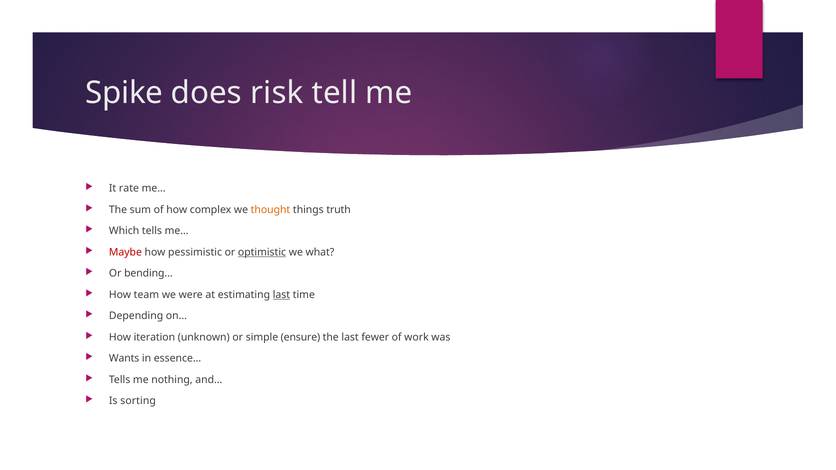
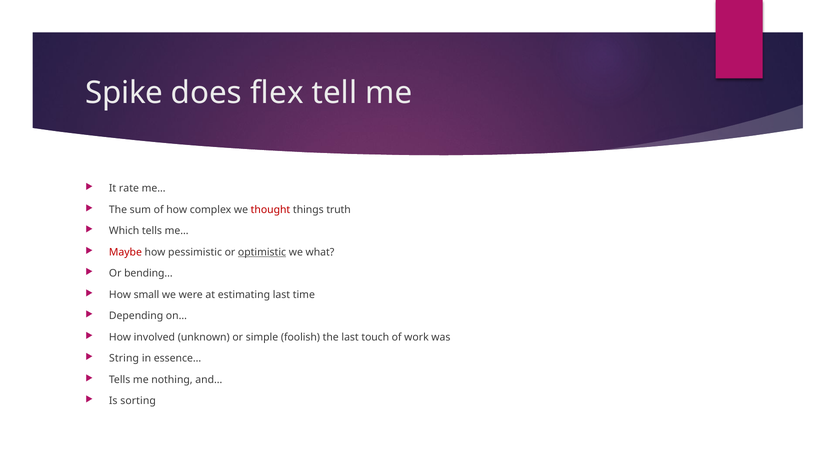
risk: risk -> flex (277, 93)
thought colour: orange -> red (270, 210)
team: team -> small (146, 295)
last underline: present -> none (281, 295)
iteration: iteration -> involved (154, 337)
ensure: ensure -> foolish (300, 337)
fewer: fewer -> touch (375, 337)
Wants: Wants -> String (124, 359)
